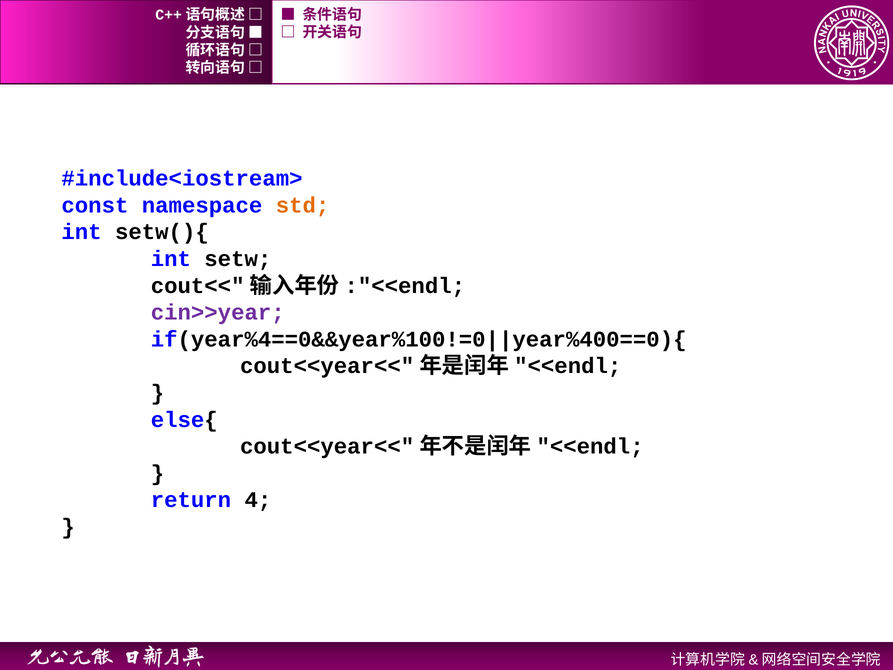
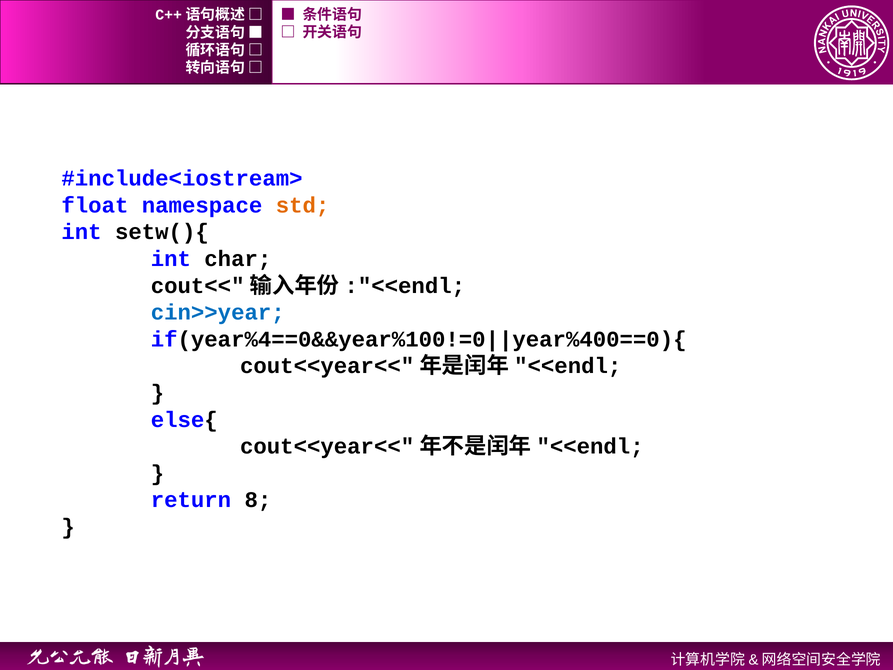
const: const -> float (95, 205)
setw: setw -> char (238, 259)
cin>>year colour: purple -> blue (218, 312)
4: 4 -> 8 (258, 500)
